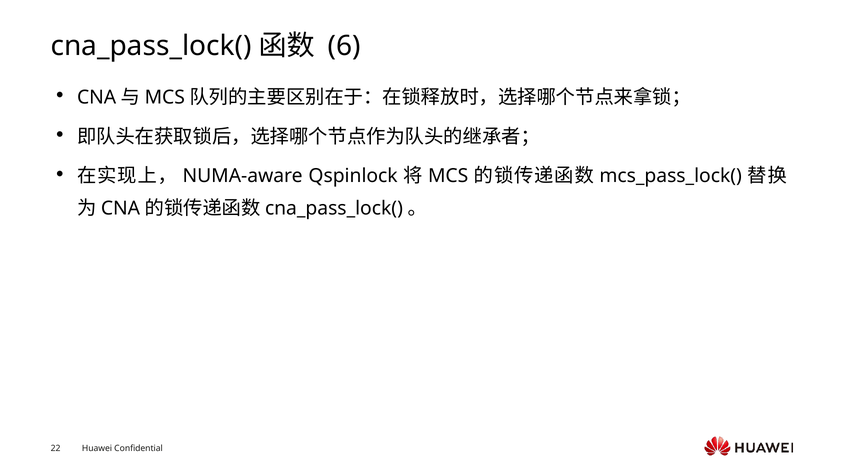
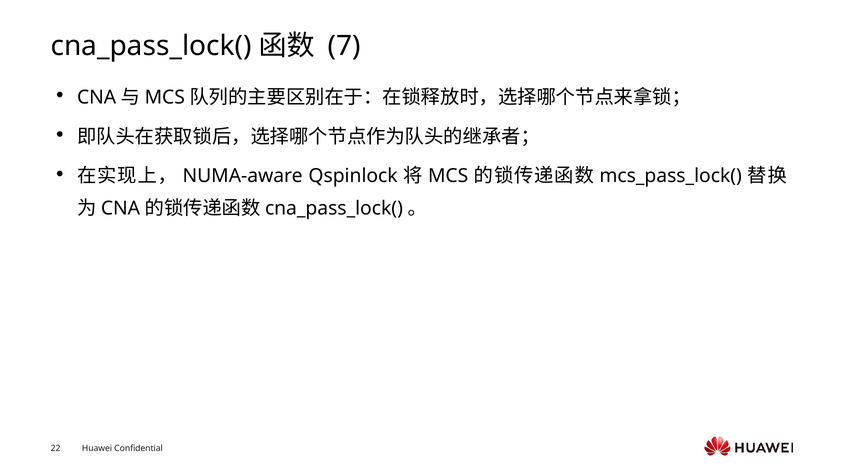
6: 6 -> 7 (344, 46)
